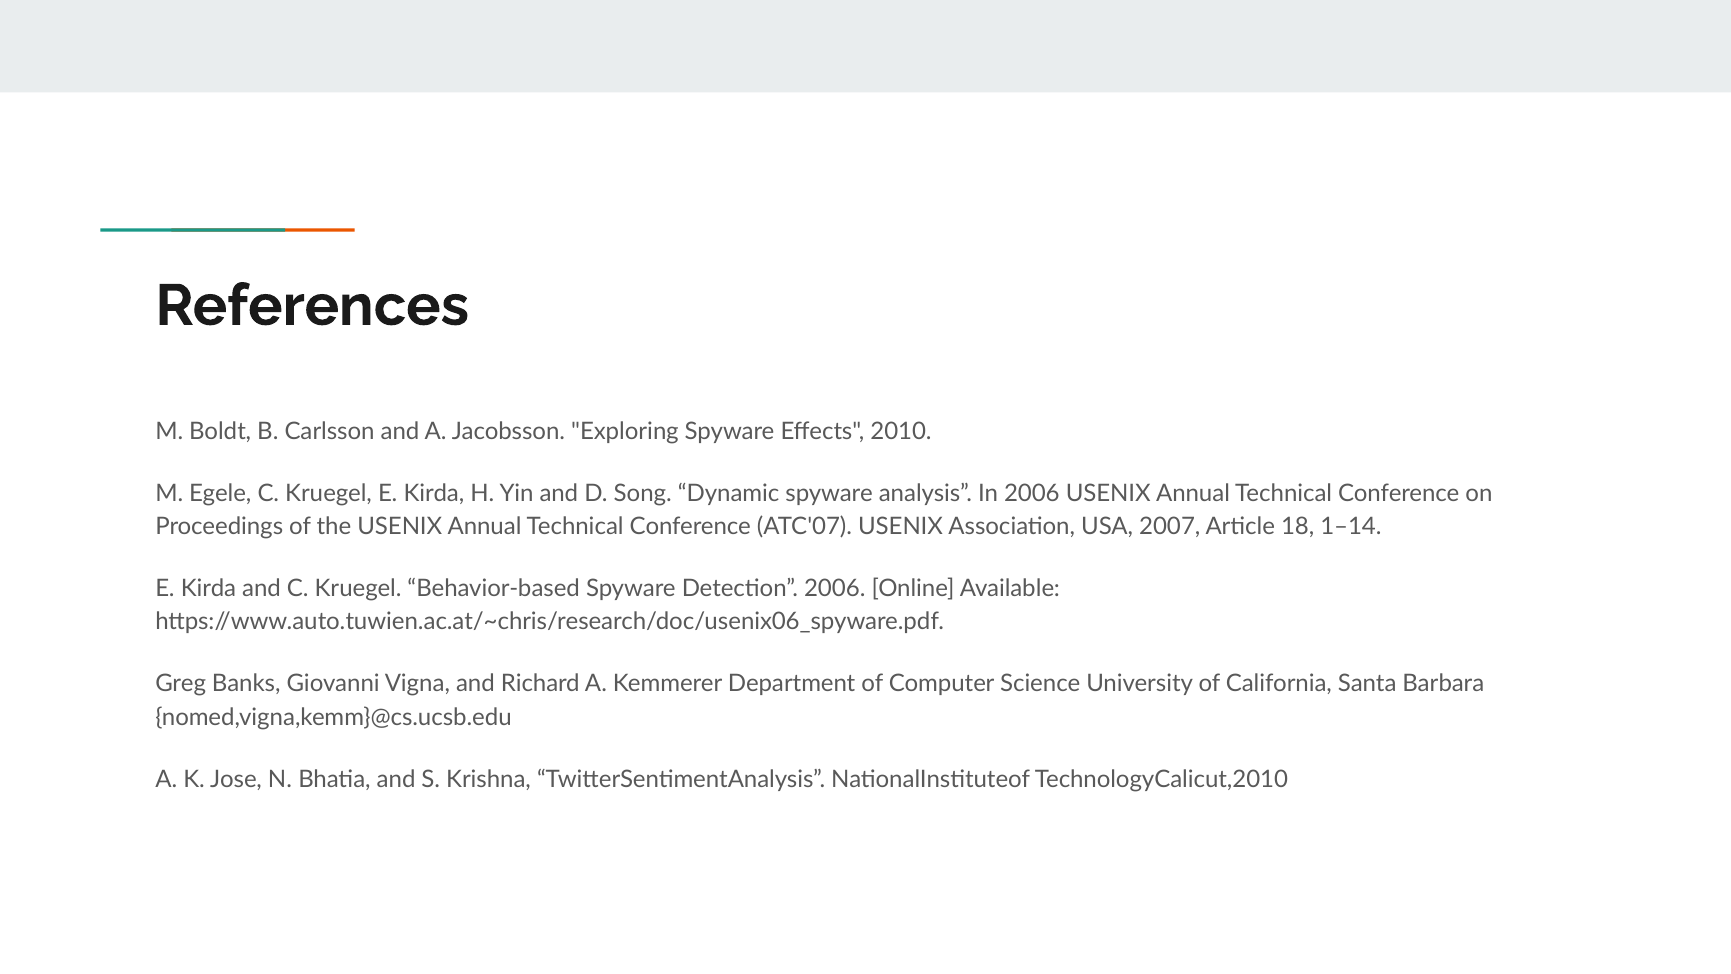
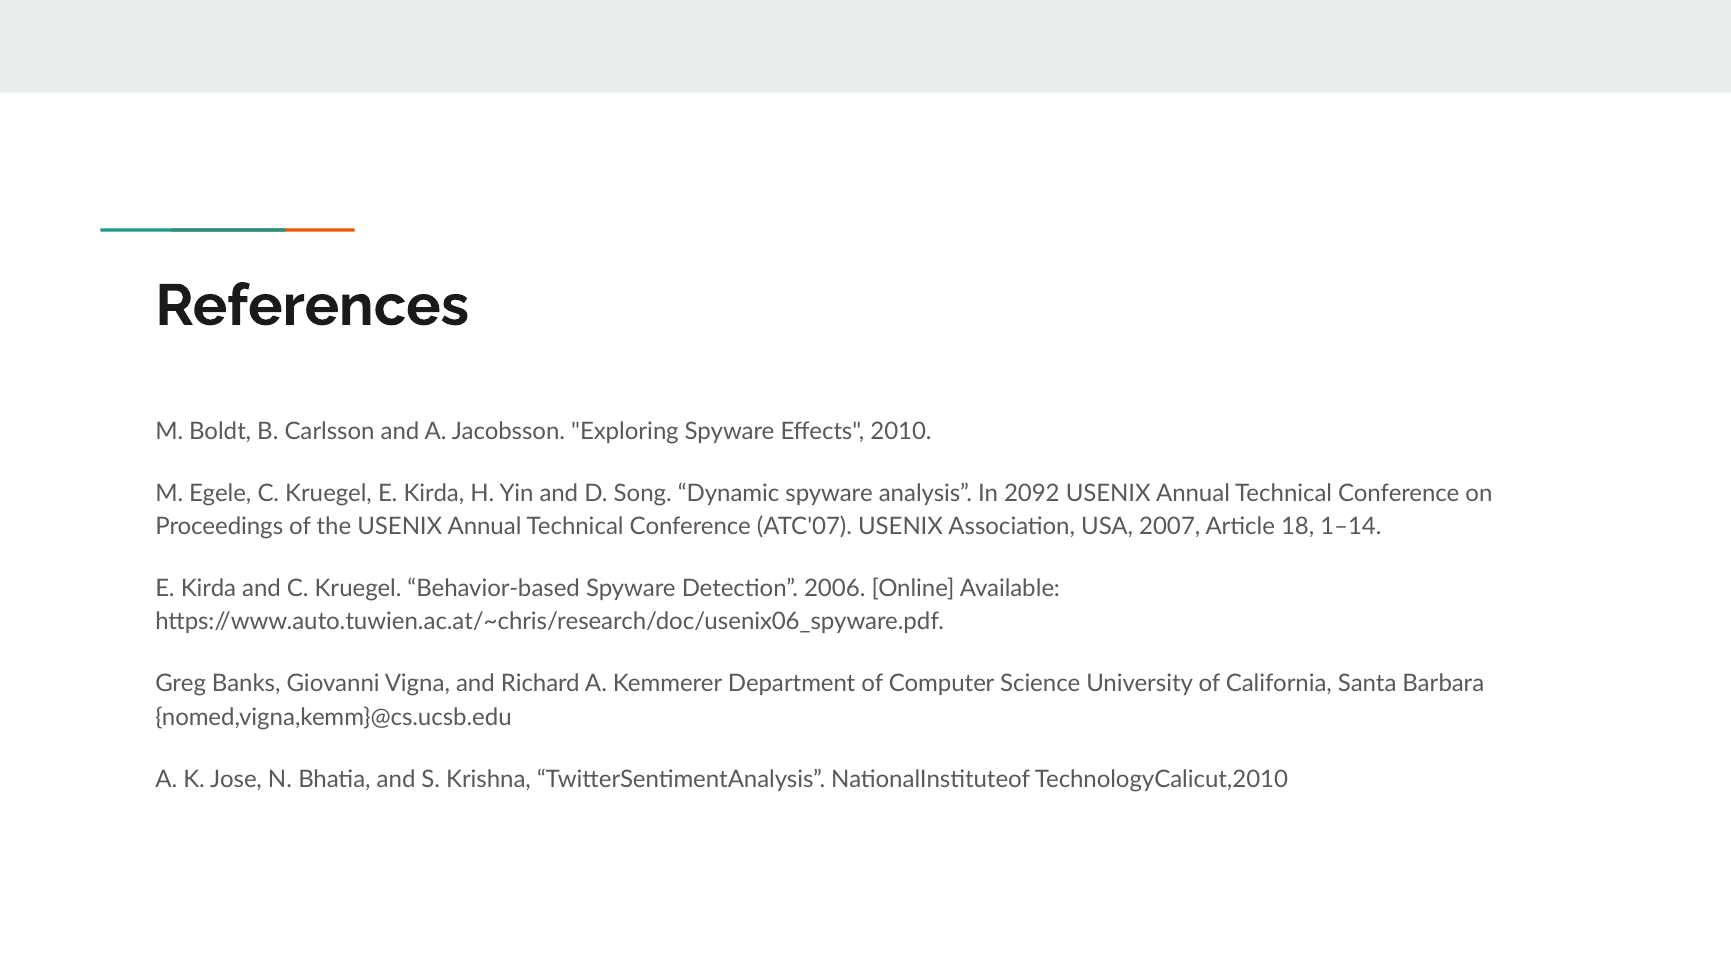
In 2006: 2006 -> 2092 (1032, 493)
